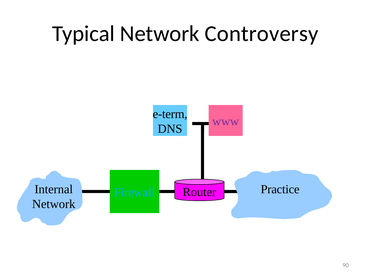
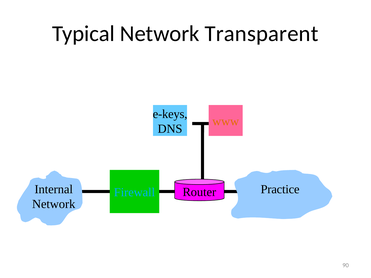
Controversy: Controversy -> Transparent (261, 34)
e-term: e-term -> e-keys (170, 114)
www colour: purple -> orange (226, 121)
